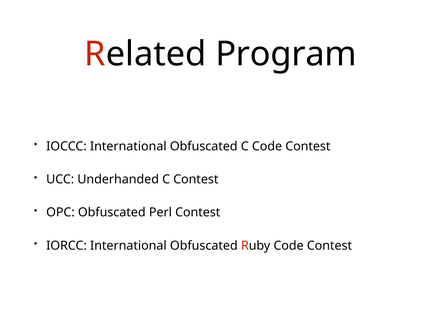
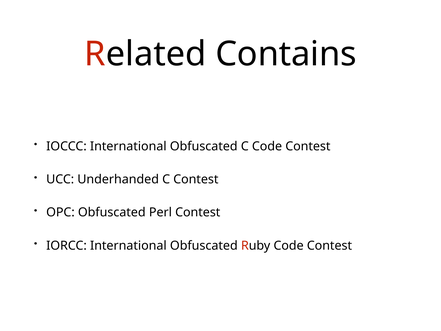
Program: Program -> Contains (286, 54)
